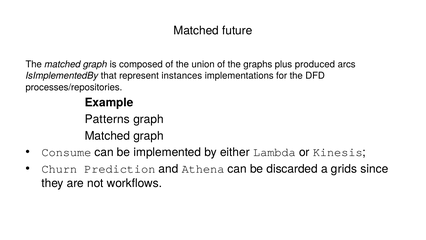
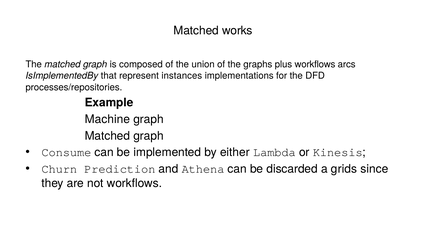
future: future -> works (237, 30)
plus produced: produced -> workflows (315, 64)
Patterns: Patterns -> Machine (107, 119)
